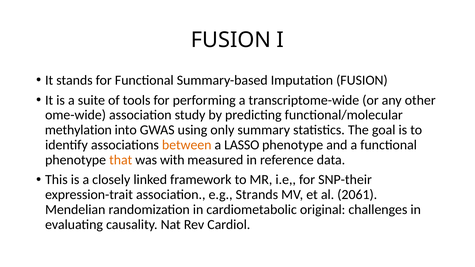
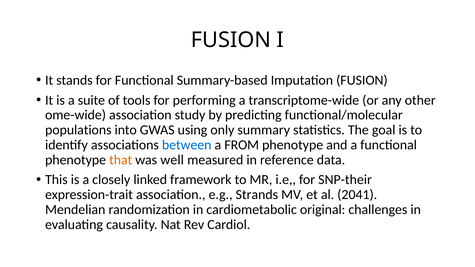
methylation: methylation -> populations (78, 130)
between colour: orange -> blue (187, 145)
LASSO: LASSO -> FROM (242, 145)
with: with -> well (172, 160)
2061: 2061 -> 2041 (357, 195)
